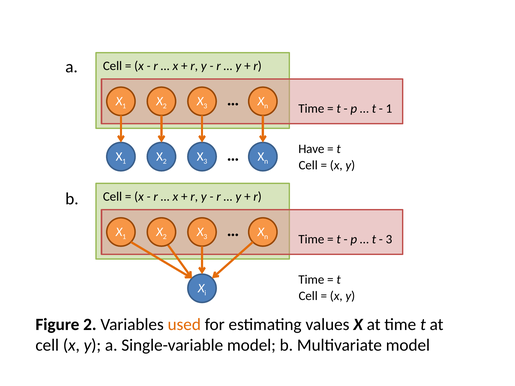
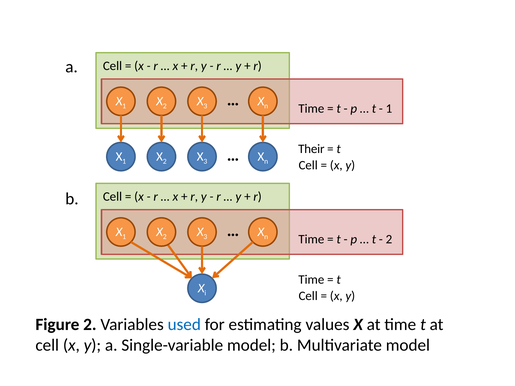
Have: Have -> Their (311, 149)
3: 3 -> 2 (389, 239)
used colour: orange -> blue (184, 325)
